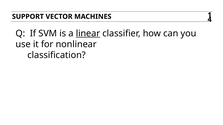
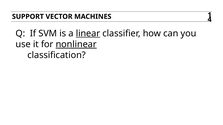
nonlinear underline: none -> present (76, 44)
